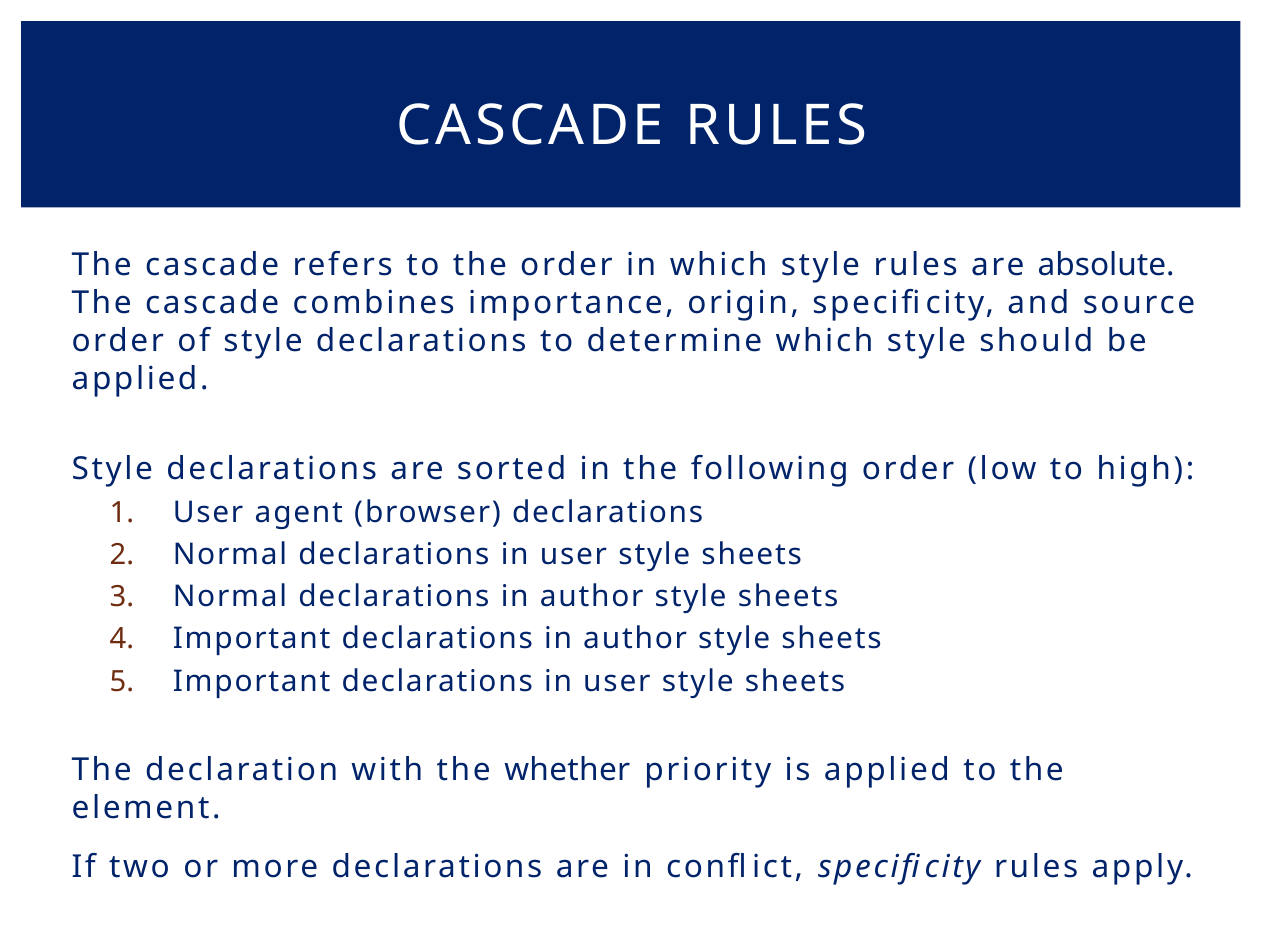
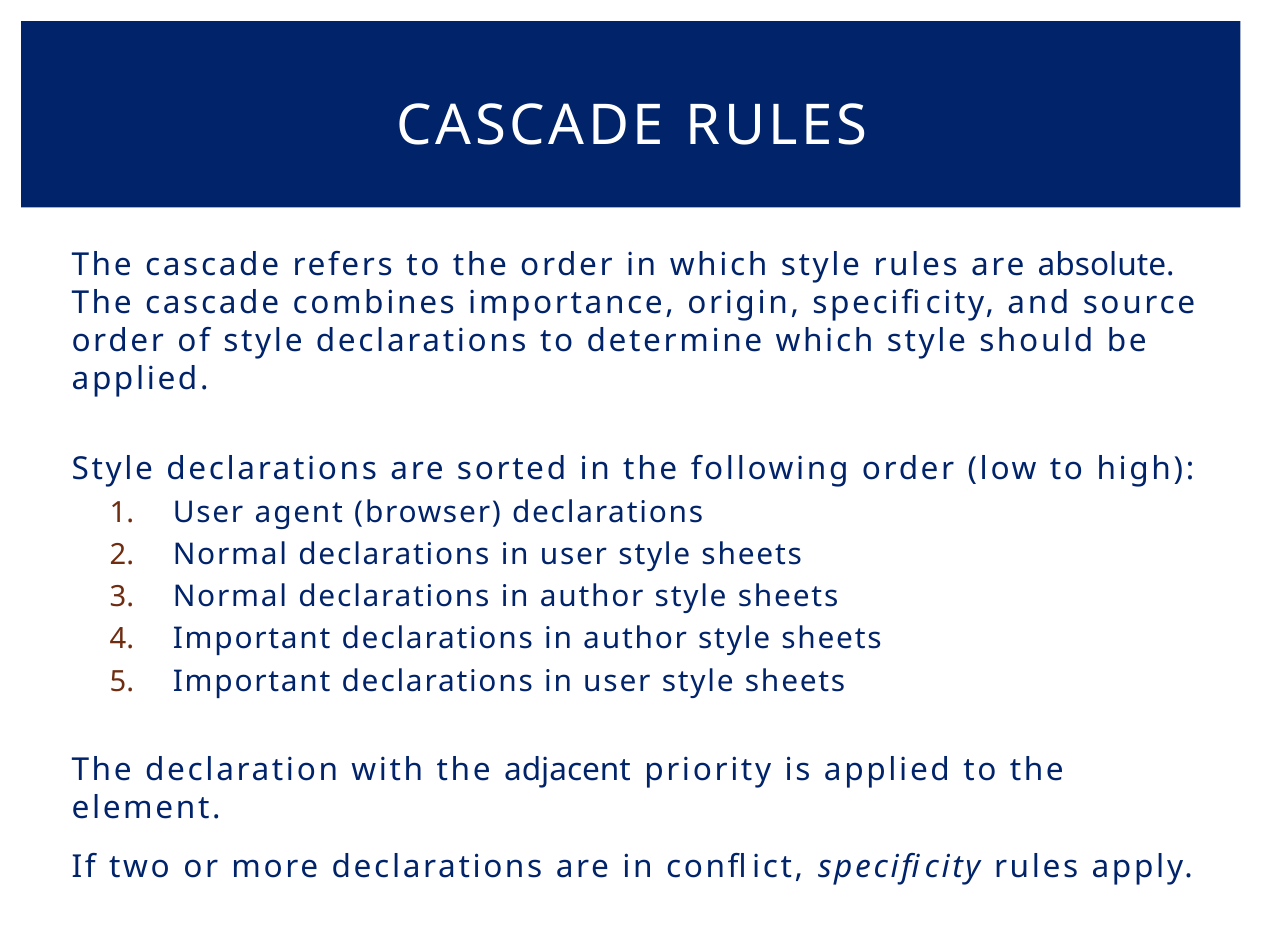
whether: whether -> adjacent (567, 770)
